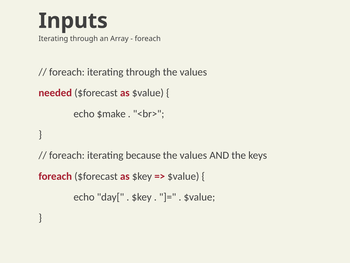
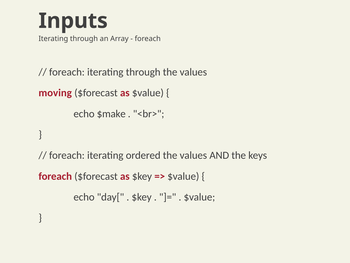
needed: needed -> moving (55, 93)
because: because -> ordered (143, 155)
